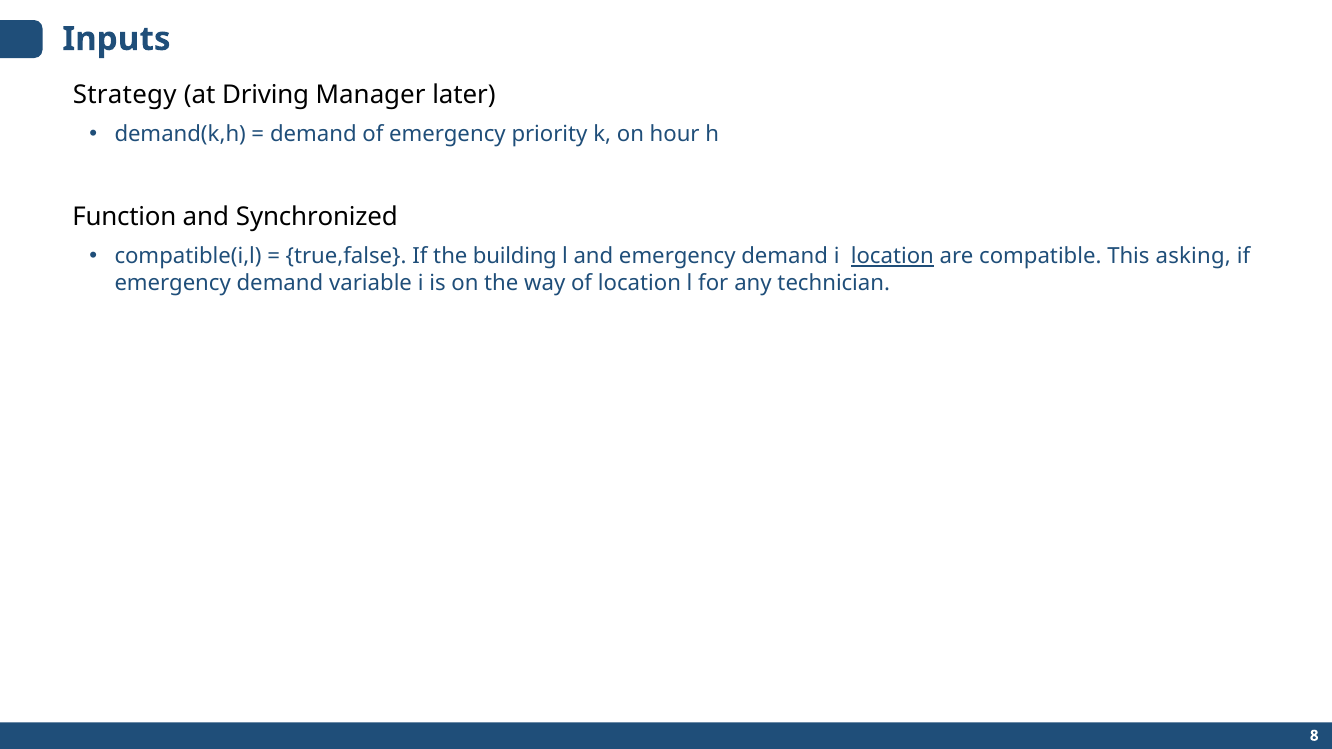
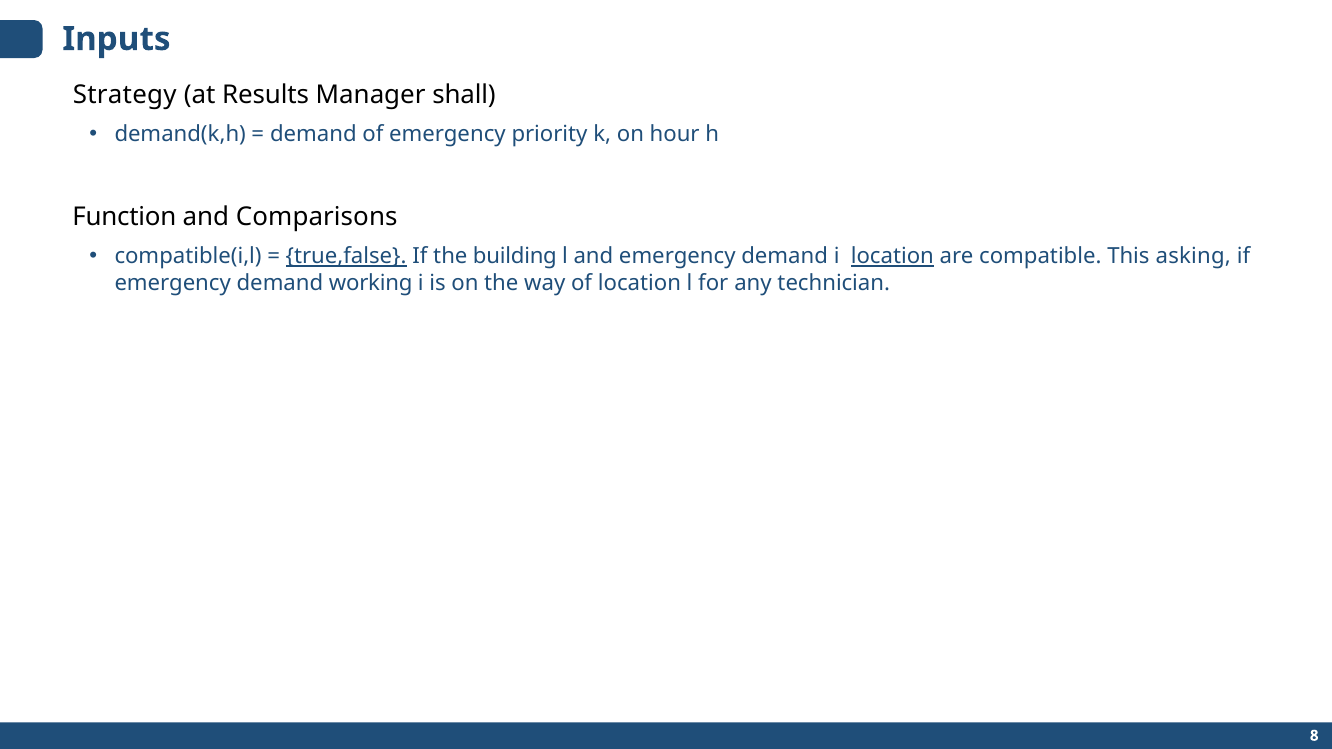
Driving: Driving -> Results (266, 95)
later: later -> shall (464, 95)
Synchronized: Synchronized -> Comparisons (317, 217)
true,false underline: none -> present (346, 257)
variable: variable -> working (371, 283)
